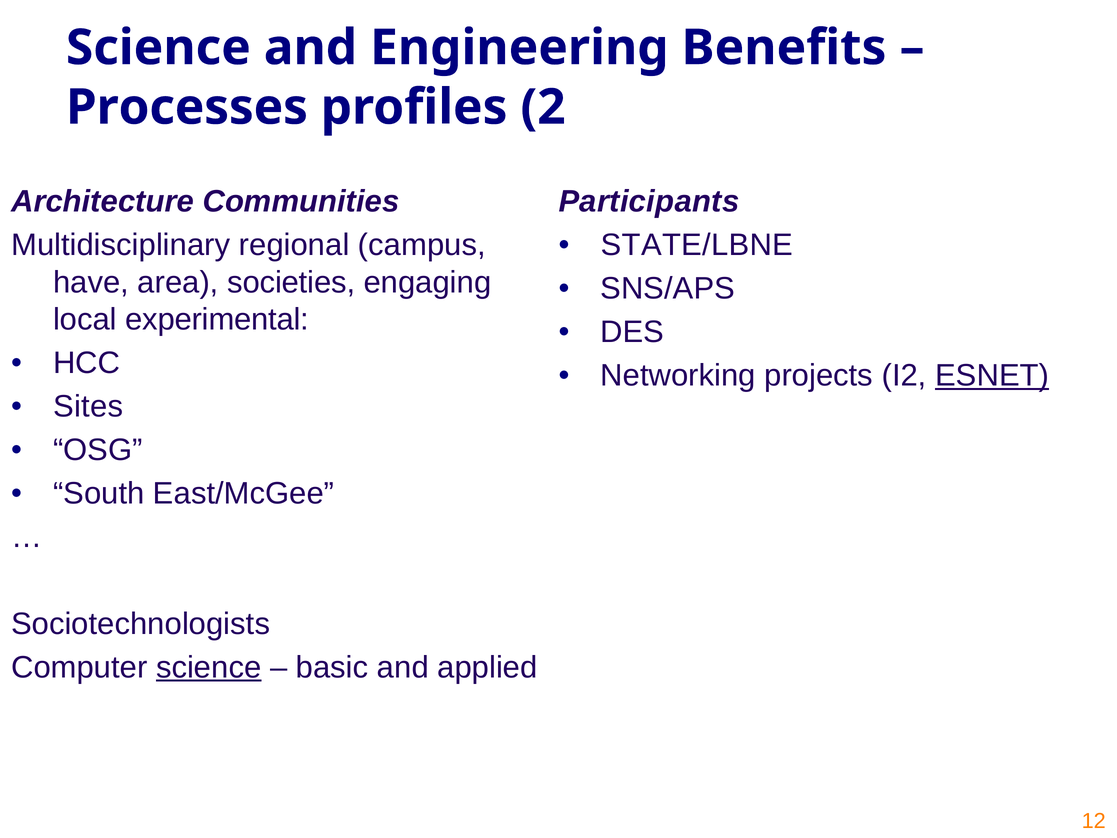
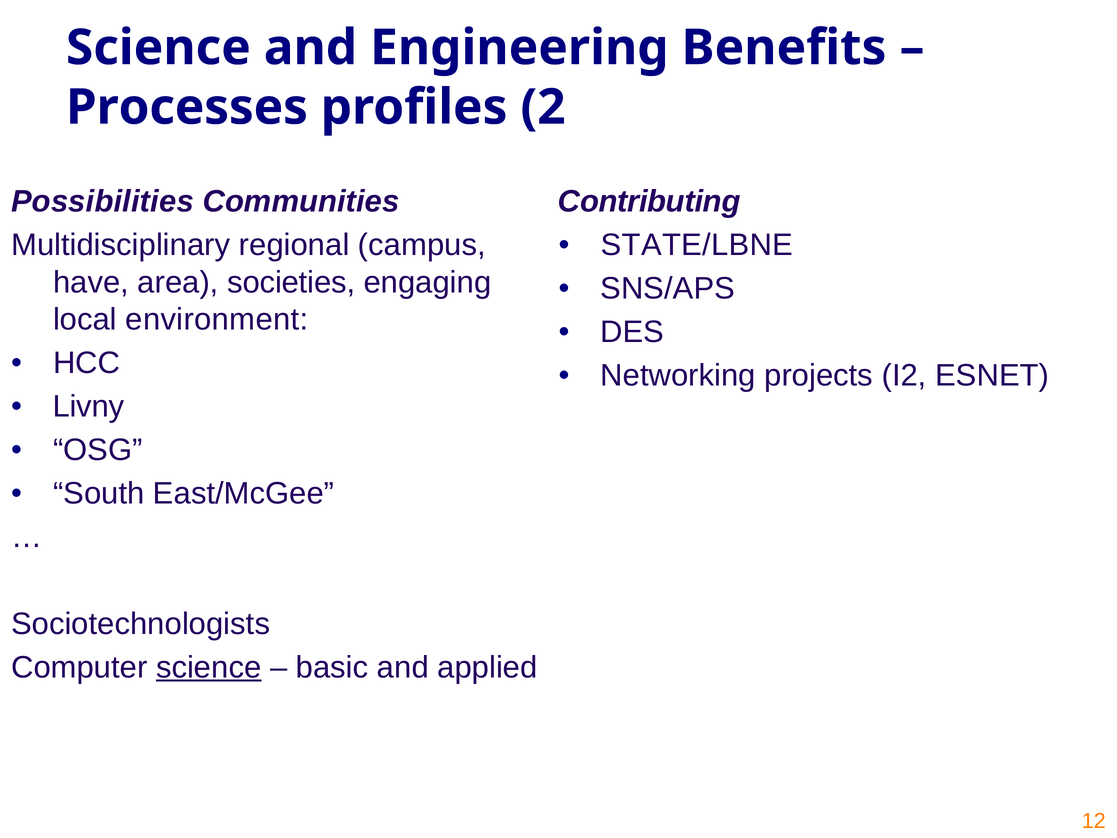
Architecture: Architecture -> Possibilities (102, 202)
Participants: Participants -> Contributing (649, 202)
experimental: experimental -> environment (217, 320)
ESNET underline: present -> none (992, 375)
Sites: Sites -> Livny (89, 406)
